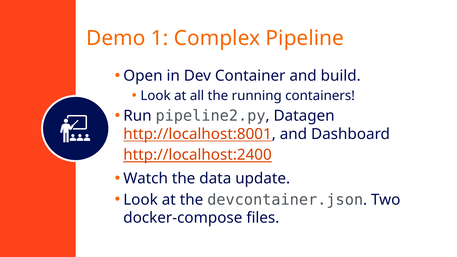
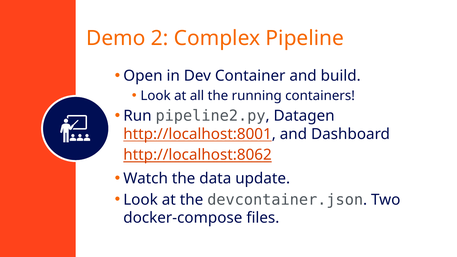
1: 1 -> 2 (160, 38)
http://localhost:2400: http://localhost:2400 -> http://localhost:8062 (198, 155)
